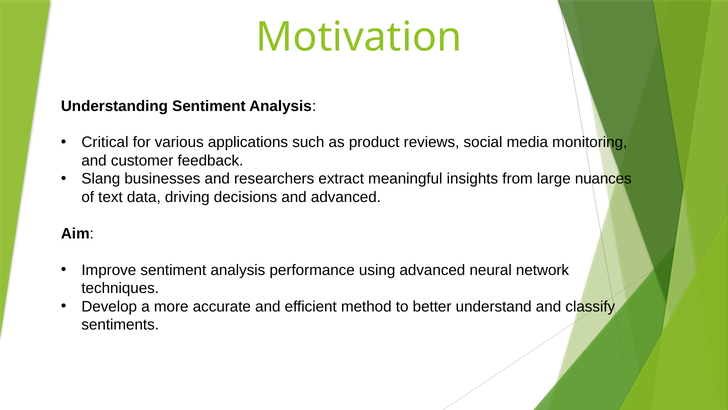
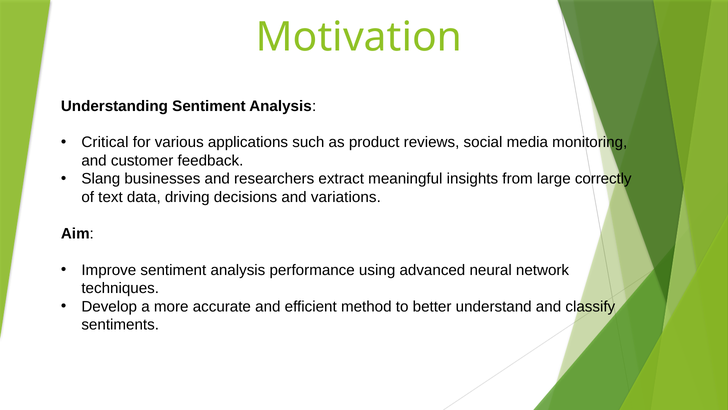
nuances: nuances -> correctly (603, 179)
and advanced: advanced -> variations (346, 197)
